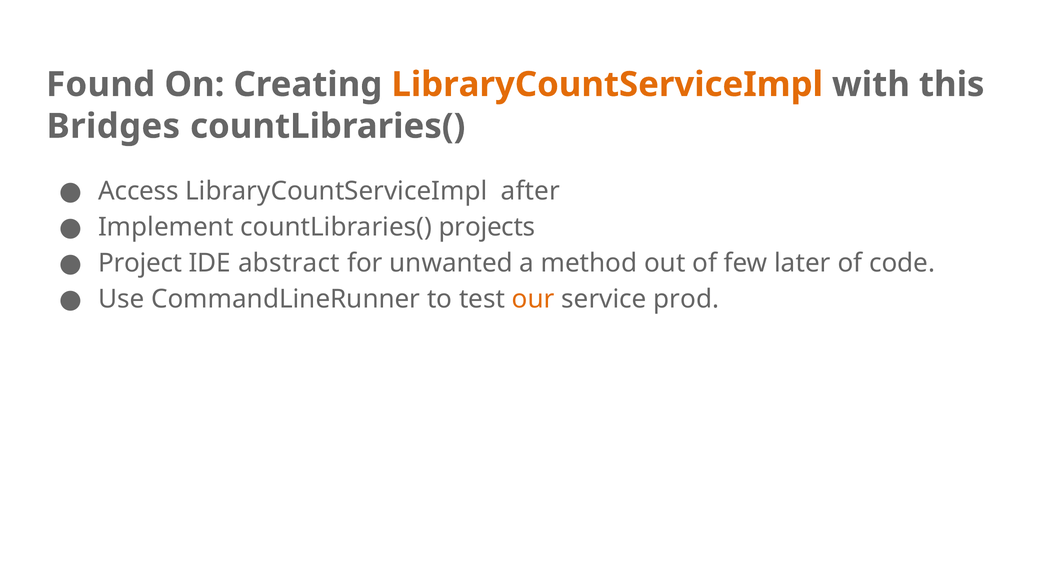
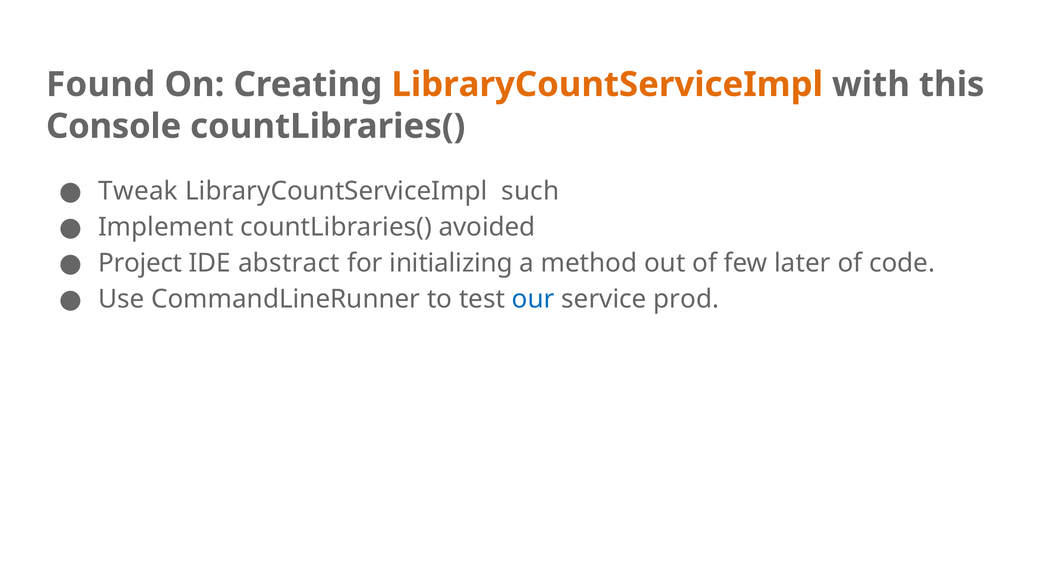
Bridges: Bridges -> Console (114, 126)
Access: Access -> Tweak (138, 191)
after: after -> such (530, 191)
projects: projects -> avoided (487, 227)
unwanted: unwanted -> initializing (451, 263)
our colour: orange -> blue (533, 299)
